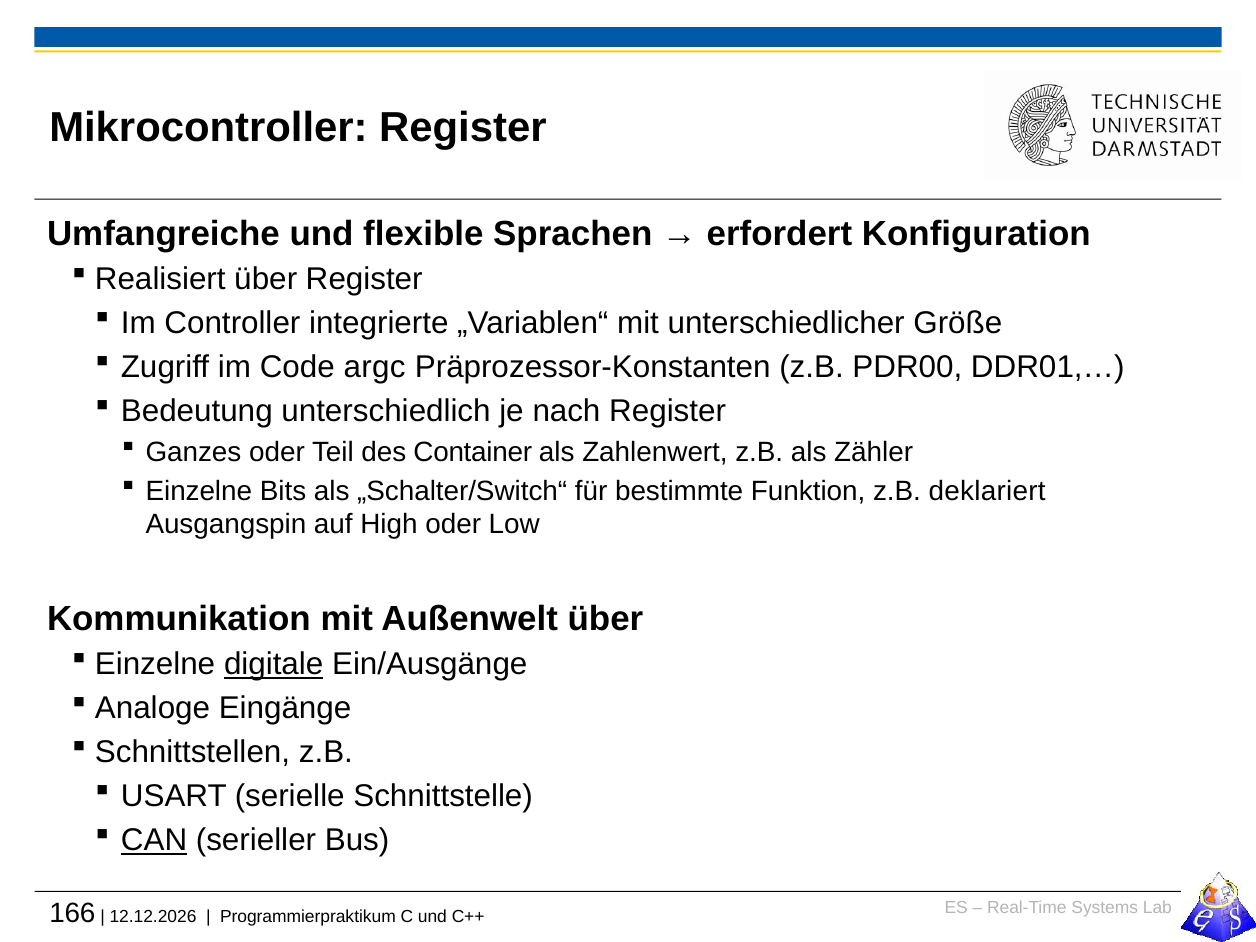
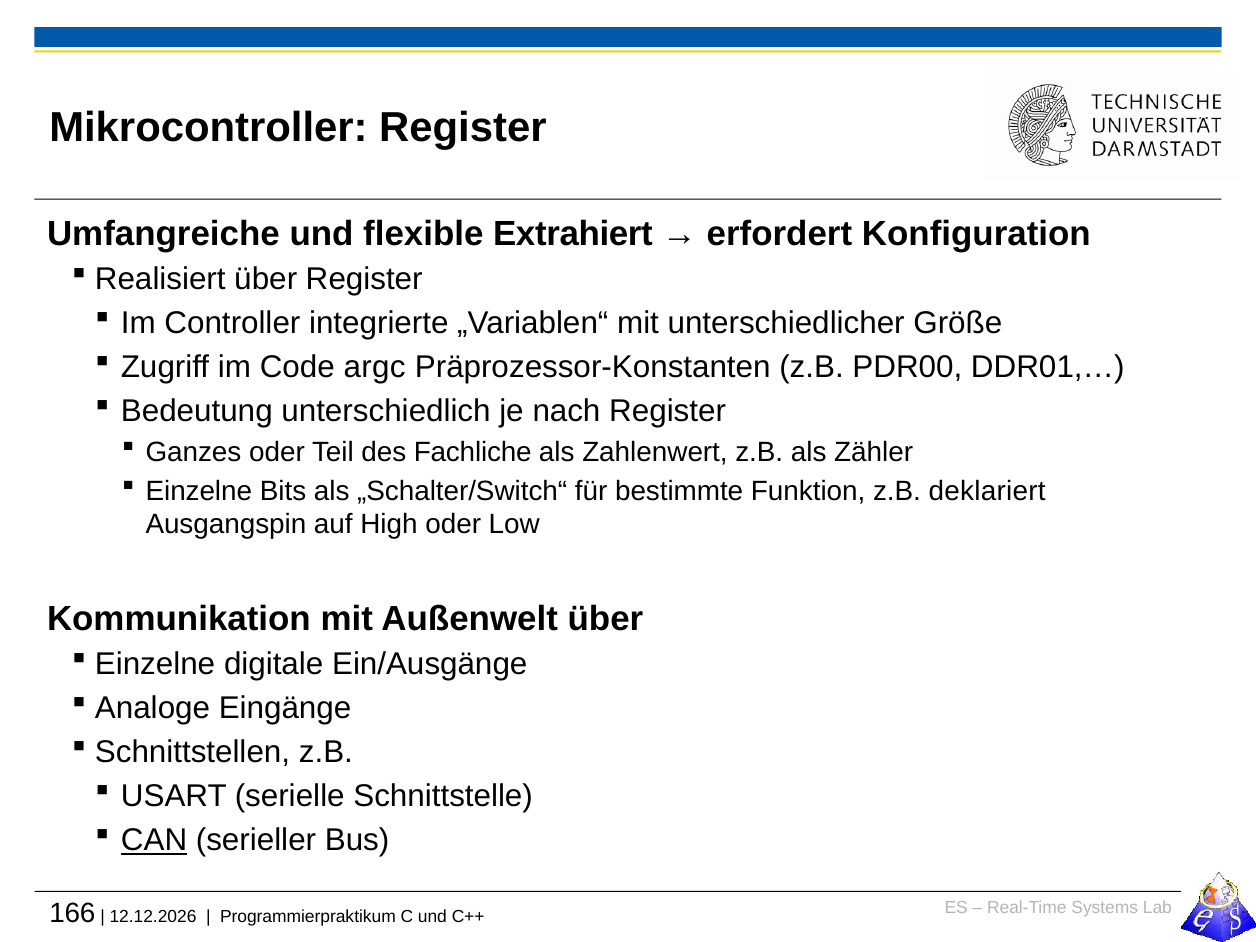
Sprachen: Sprachen -> Extrahiert (573, 234)
Container: Container -> Fachliche (473, 452)
digitale underline: present -> none (274, 665)
